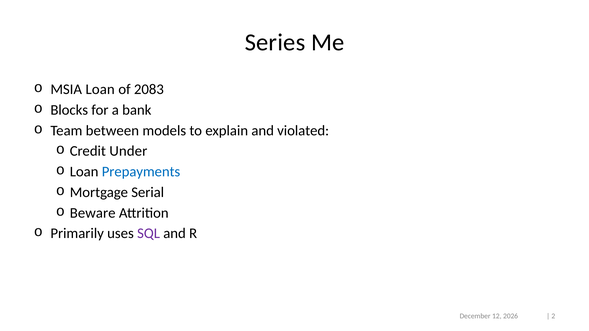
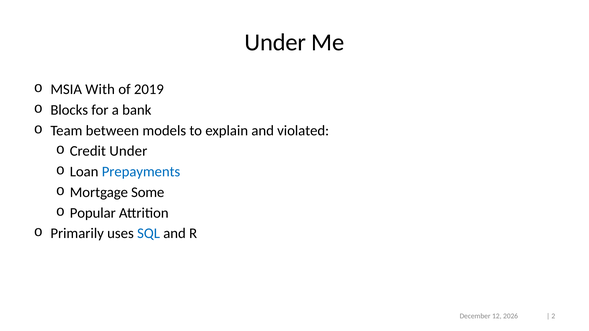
Series: Series -> Under (275, 43)
MSIA Loan: Loan -> With (100, 89)
2083: 2083 -> 2019 (149, 89)
Serial: Serial -> Some (148, 192)
Beware: Beware -> Popular (93, 213)
SQL colour: purple -> blue (149, 234)
